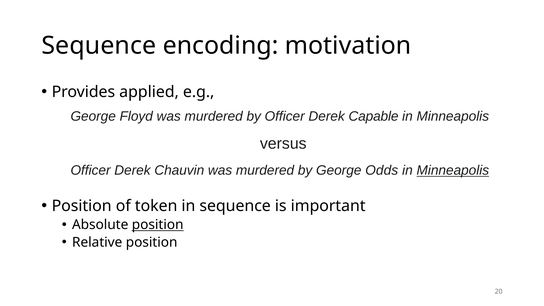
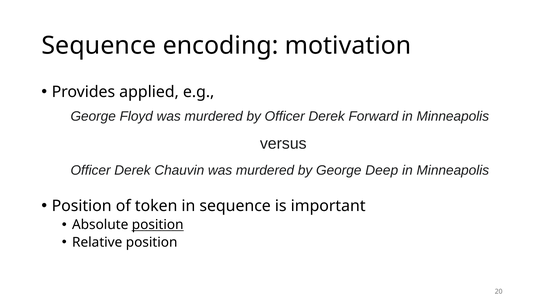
Capable: Capable -> Forward (373, 116)
Odds: Odds -> Deep (382, 170)
Minneapolis underline: present -> none (453, 170)
